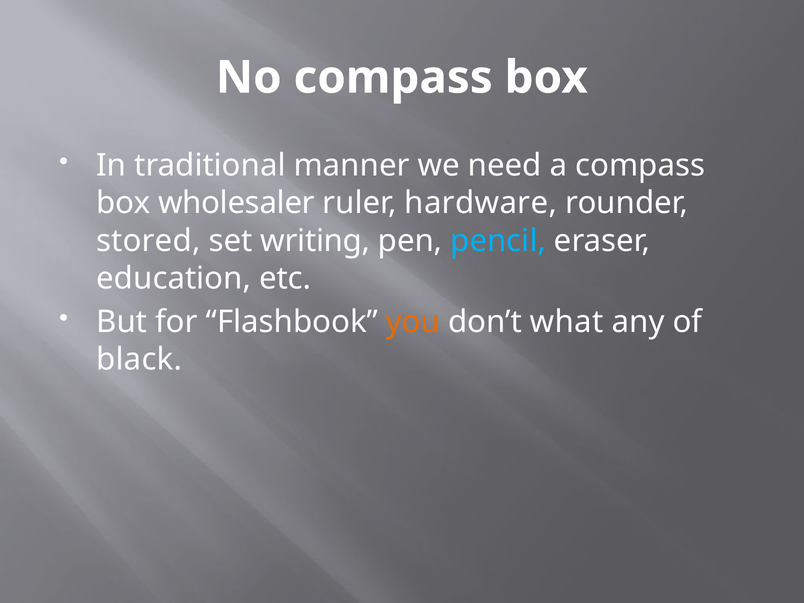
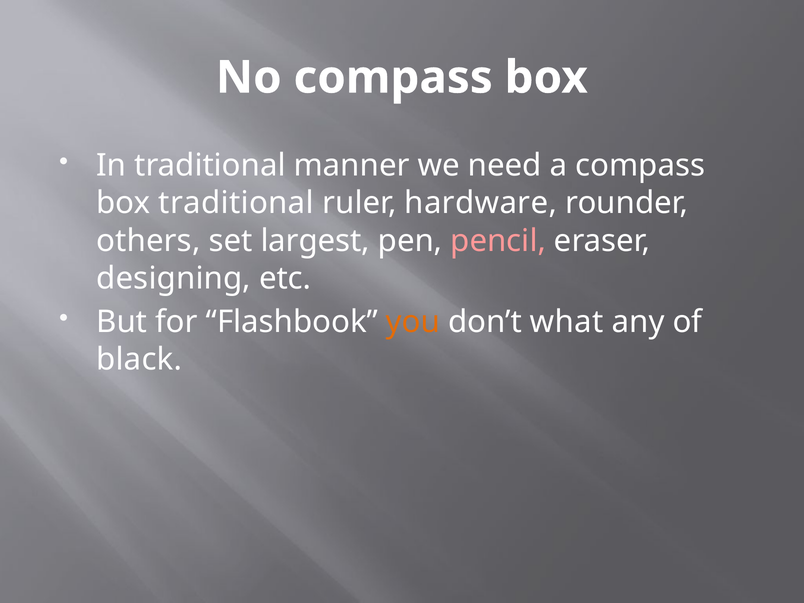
box wholesaler: wholesaler -> traditional (236, 203)
stored: stored -> others (148, 241)
writing: writing -> largest (315, 241)
pencil colour: light blue -> pink (498, 241)
education: education -> designing (174, 278)
